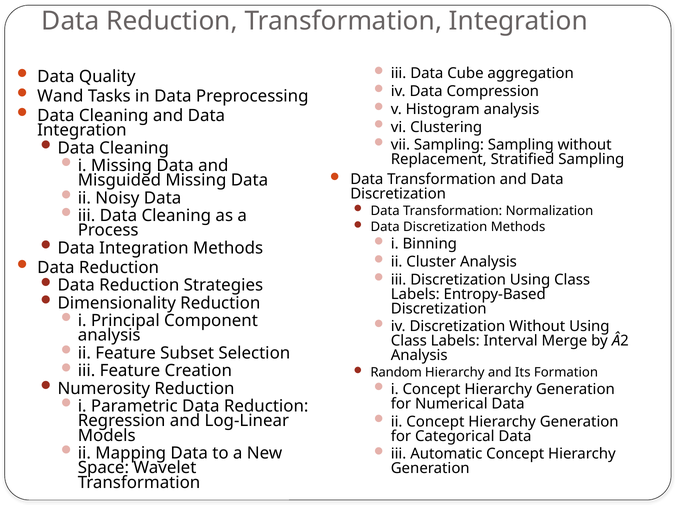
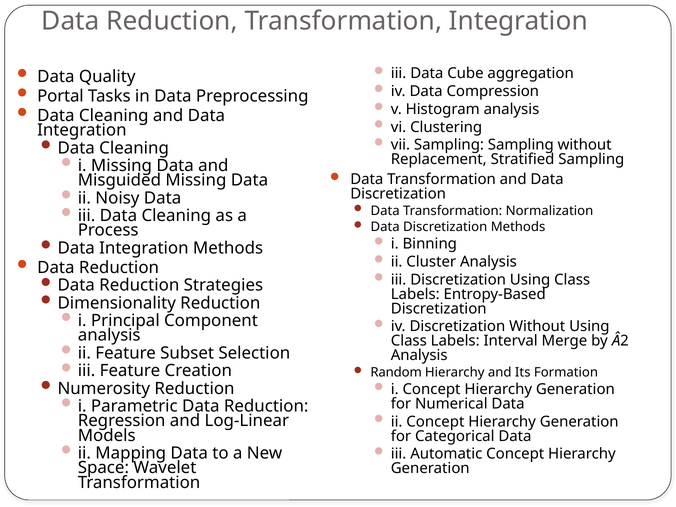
Wand: Wand -> Portal (60, 96)
